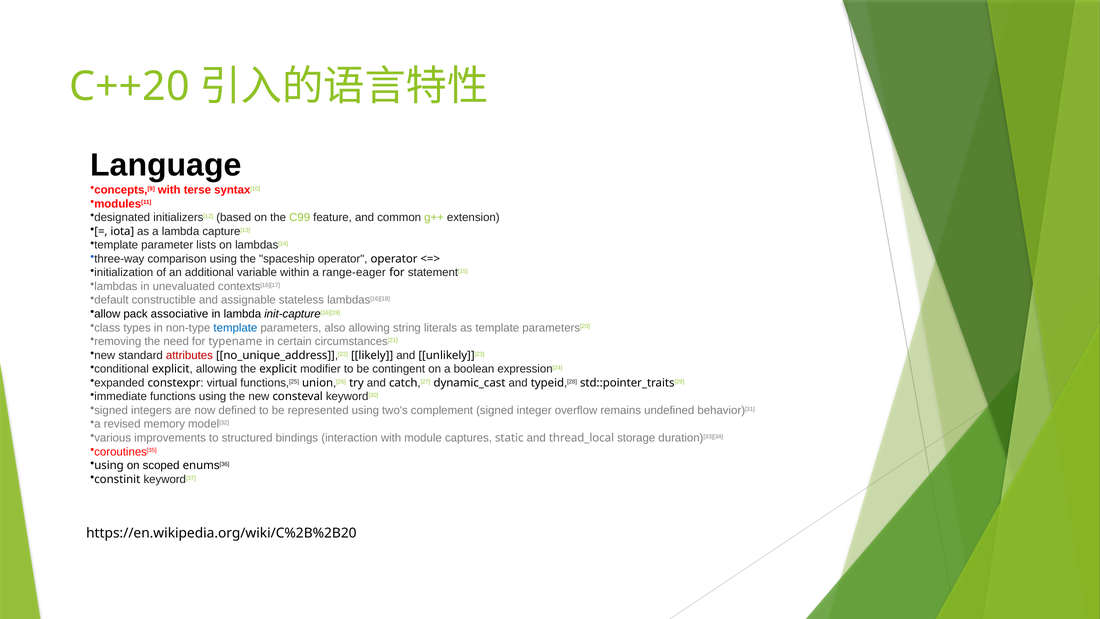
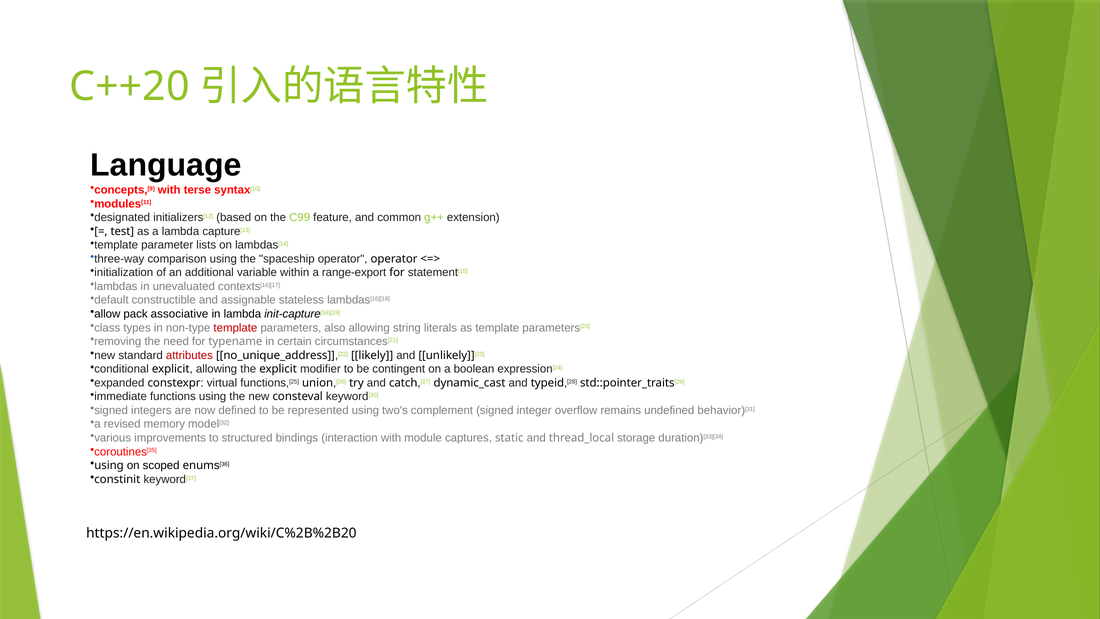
iota: iota -> test (122, 231)
range-eager: range-eager -> range-export (354, 273)
template colour: blue -> red (235, 328)
